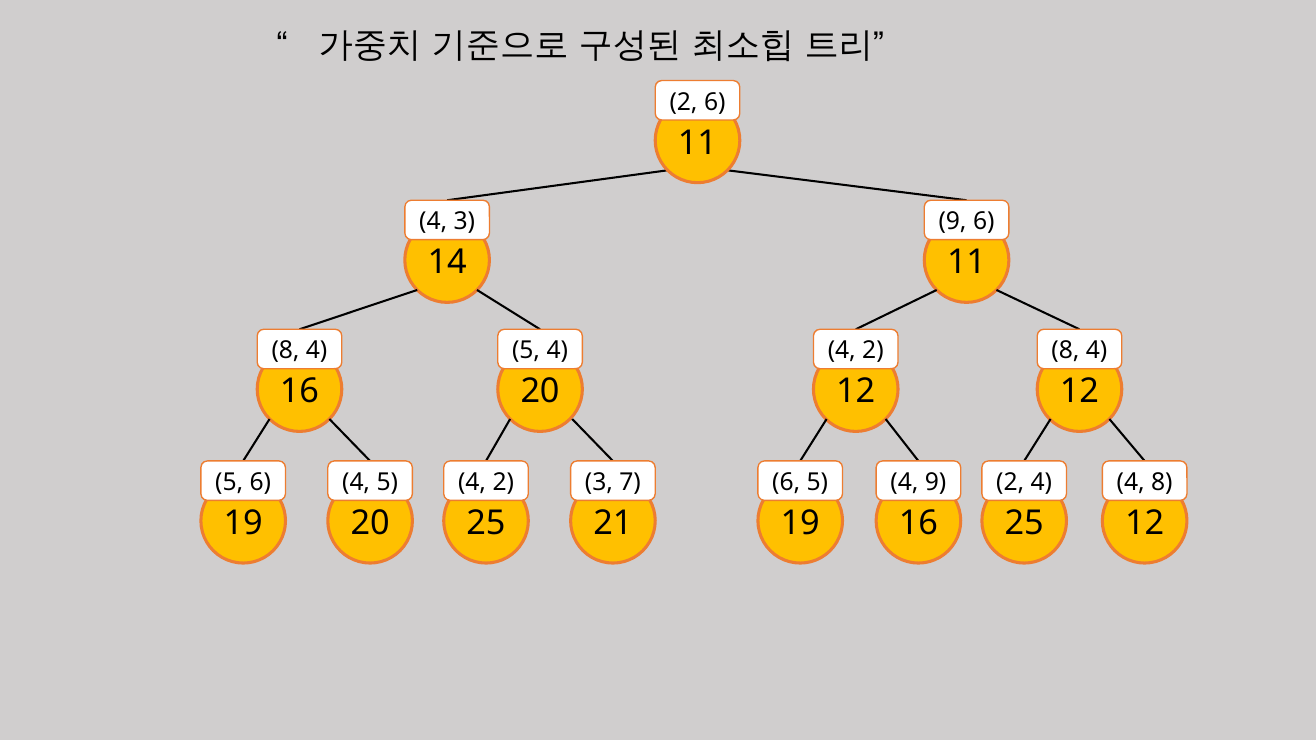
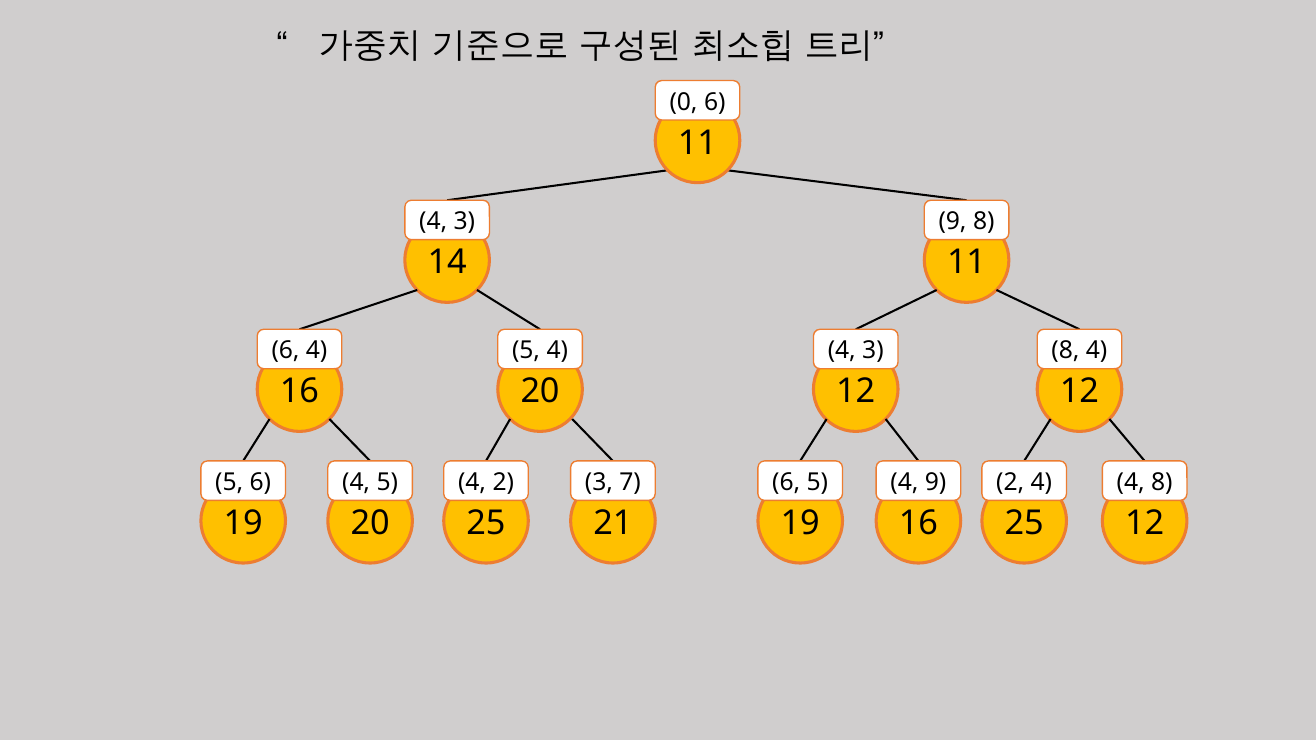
2: 2 -> 0 (684, 102)
9 6: 6 -> 8 (984, 222)
8: 8 -> 6 (286, 351)
2: 2 -> 3 (873, 351)
